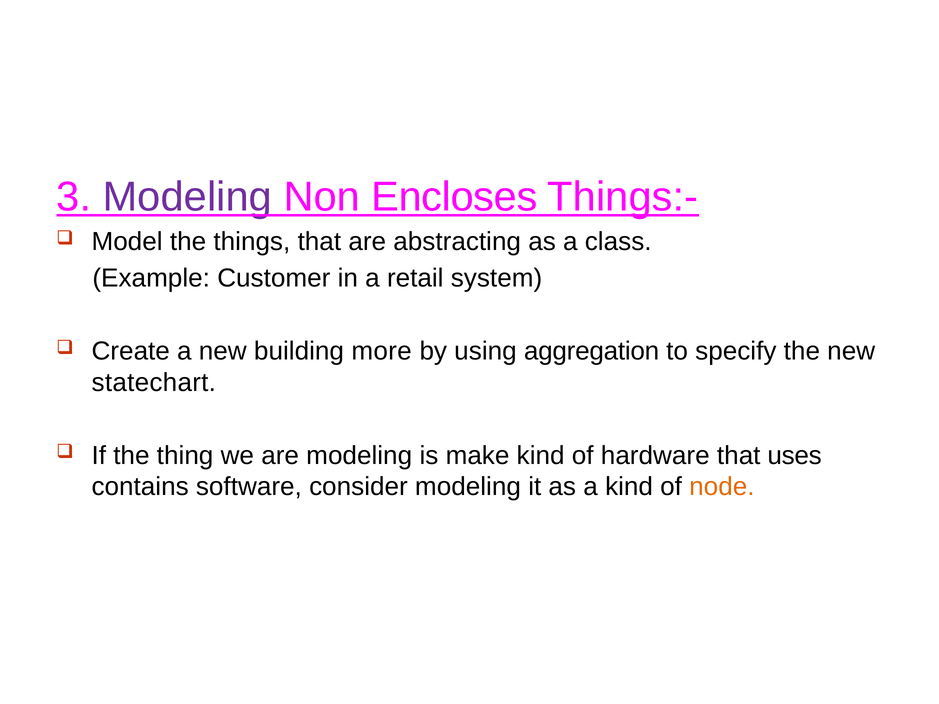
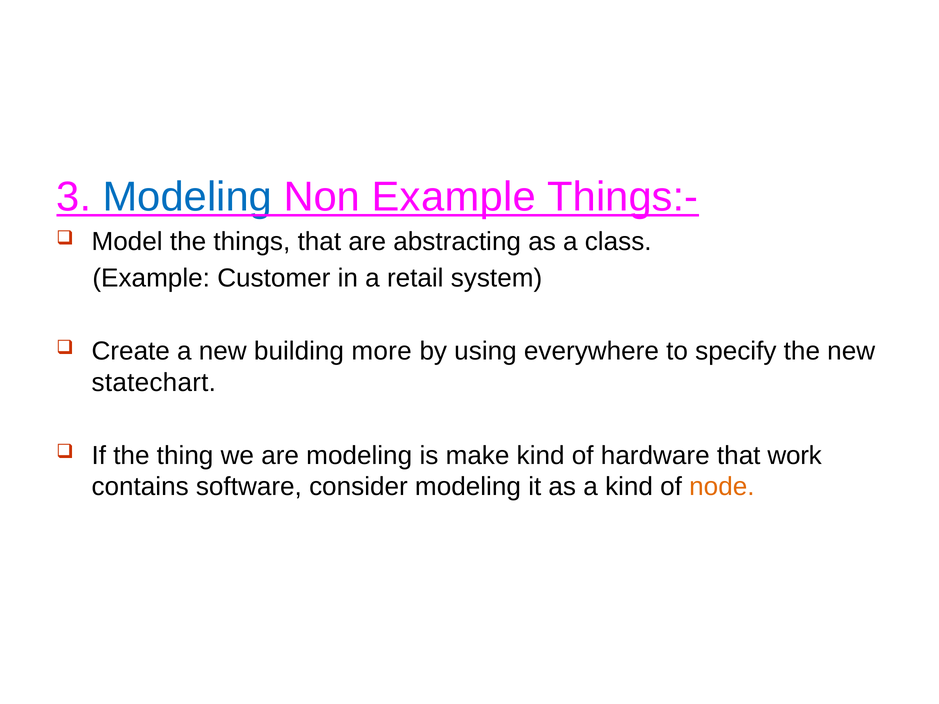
Modeling colour: purple -> blue (187, 197)
Non Encloses: Encloses -> Example (454, 197)
aggregation: aggregation -> everywhere (591, 351)
uses: uses -> work (795, 456)
